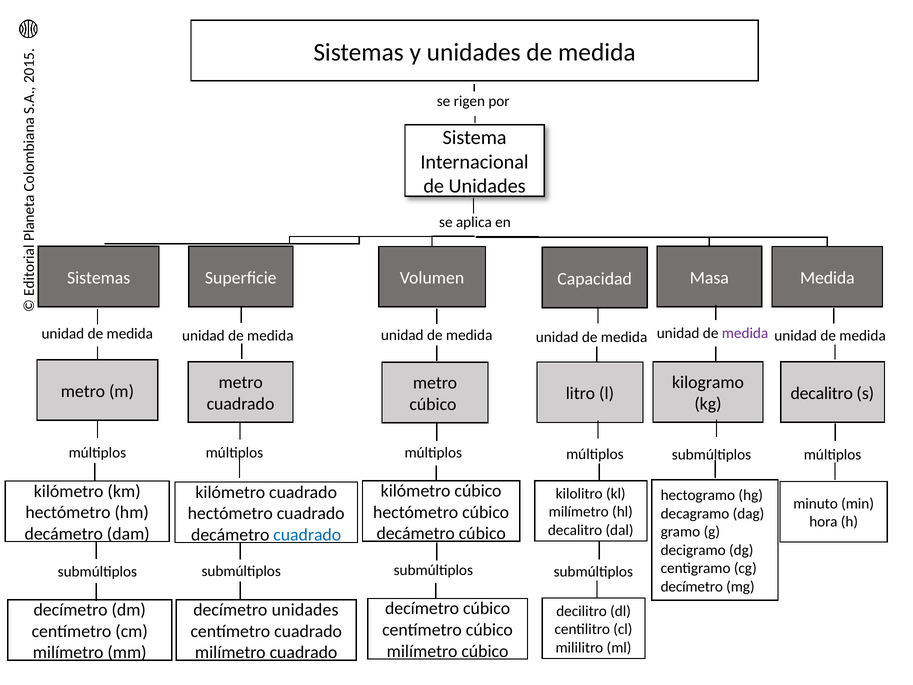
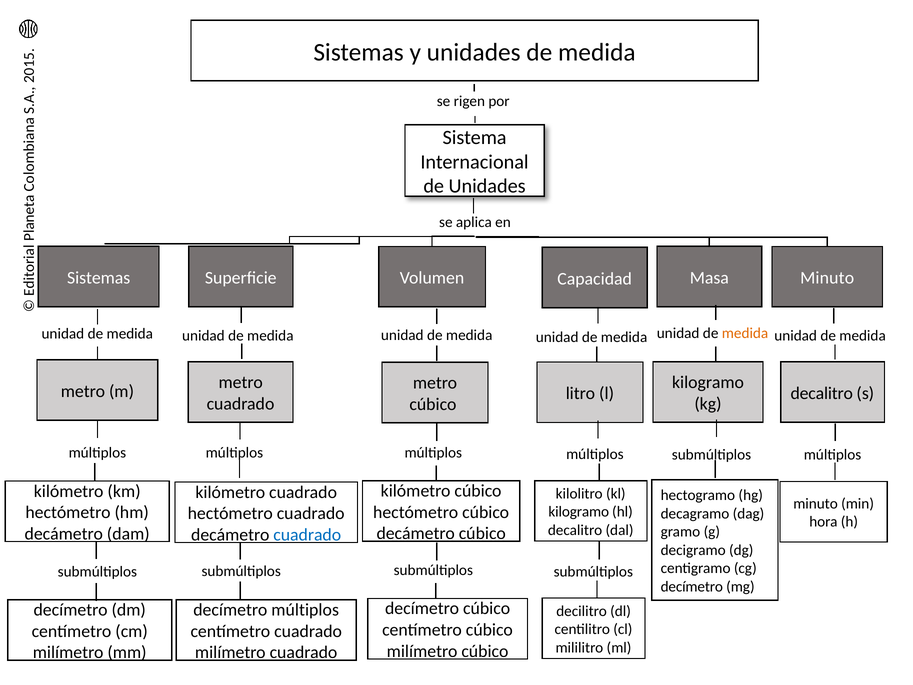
Masa Medida: Medida -> Minuto (827, 278)
medida colour: purple -> orange (745, 333)
milímetro: milímetro -> kilogramo (579, 512)
decímetro unidades: unidades -> múltiplos (305, 610)
